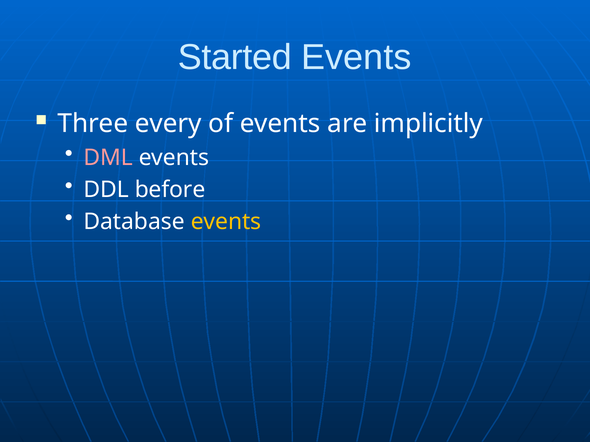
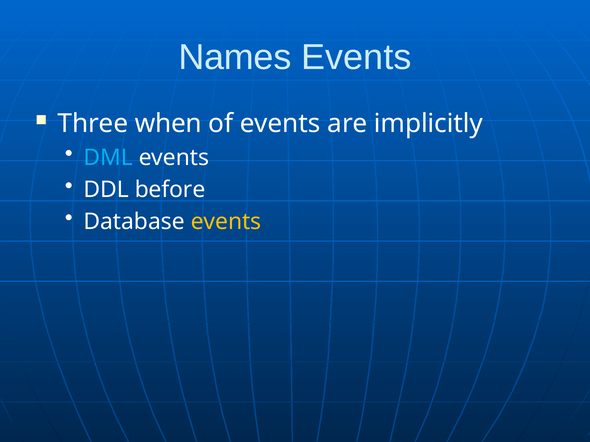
Started: Started -> Names (235, 57)
every: every -> when (168, 124)
DML colour: pink -> light blue (108, 158)
